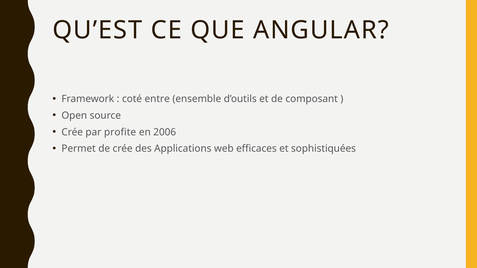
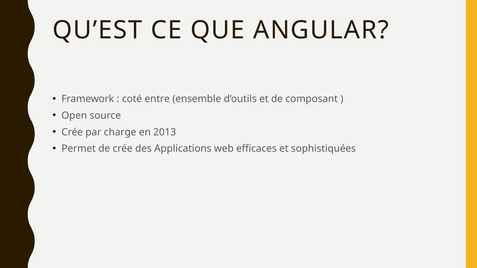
profite: profite -> charge (120, 132)
2006: 2006 -> 2013 (165, 132)
